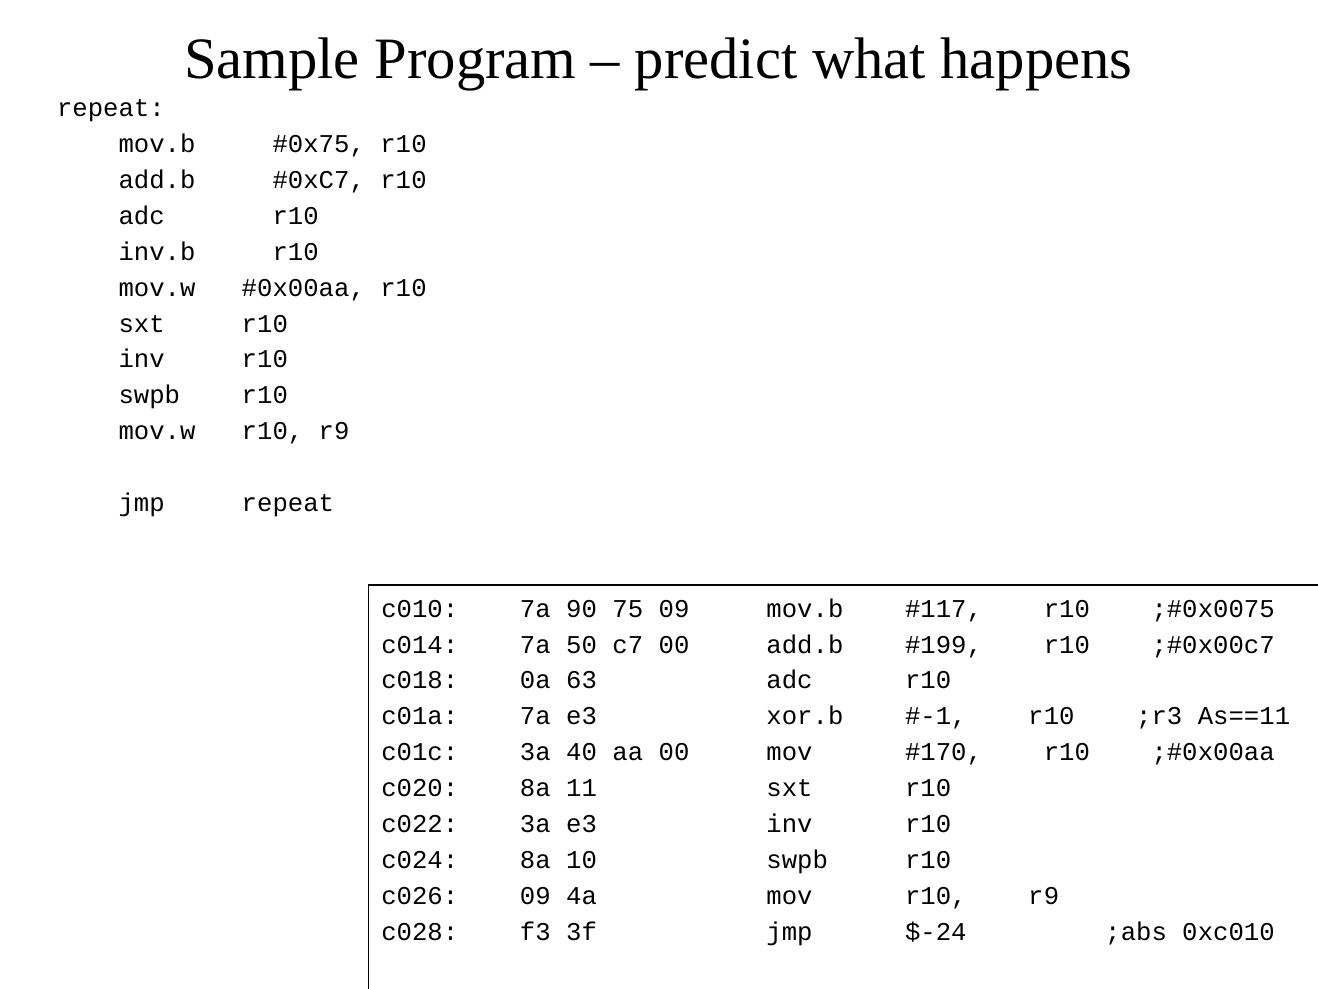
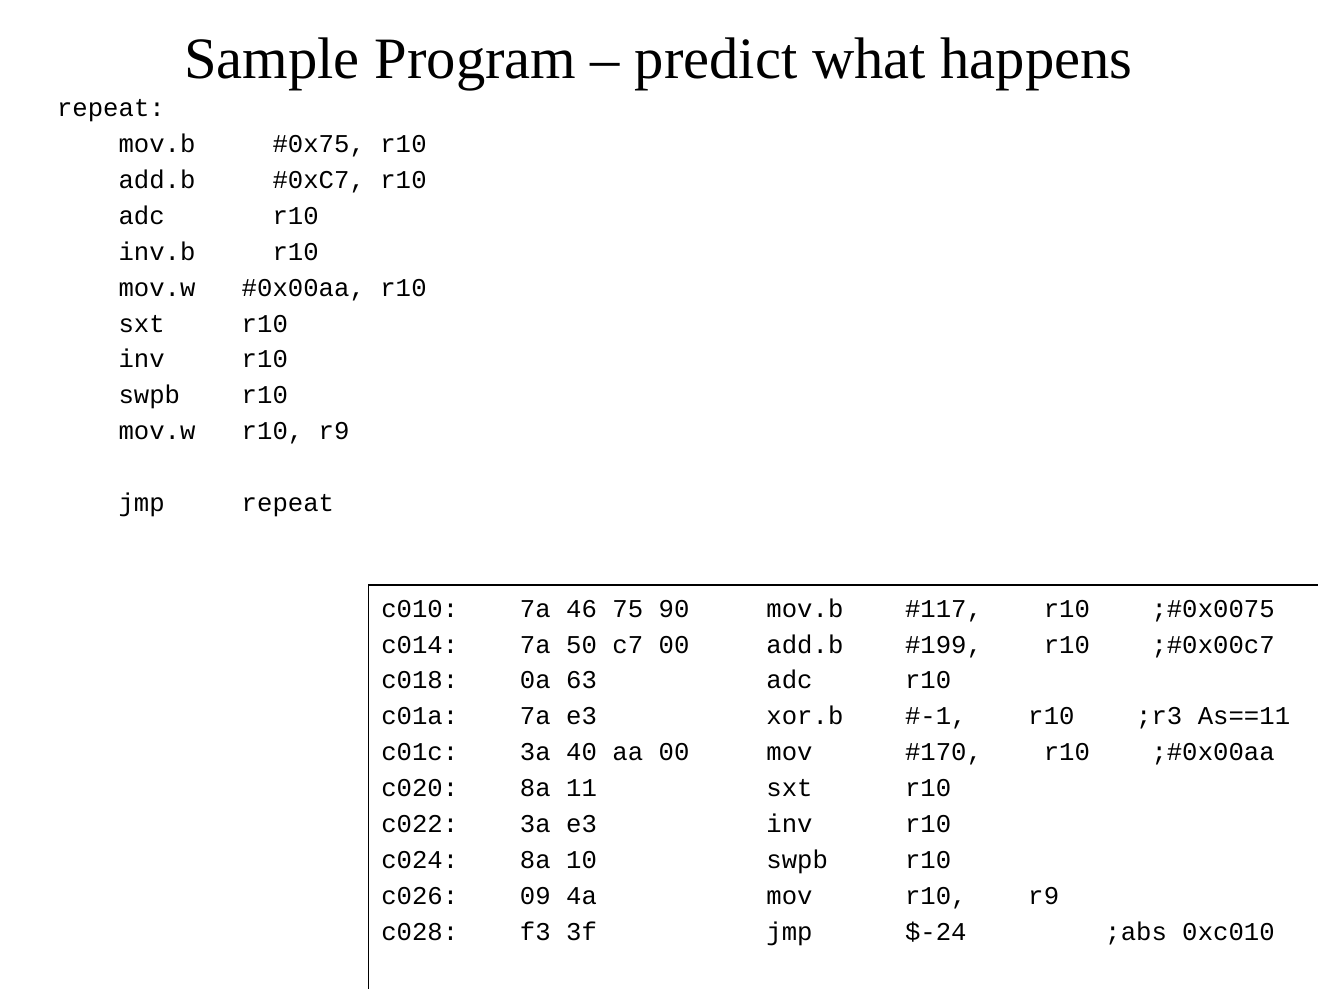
90: 90 -> 46 (582, 608)
75 09: 09 -> 90 (674, 608)
